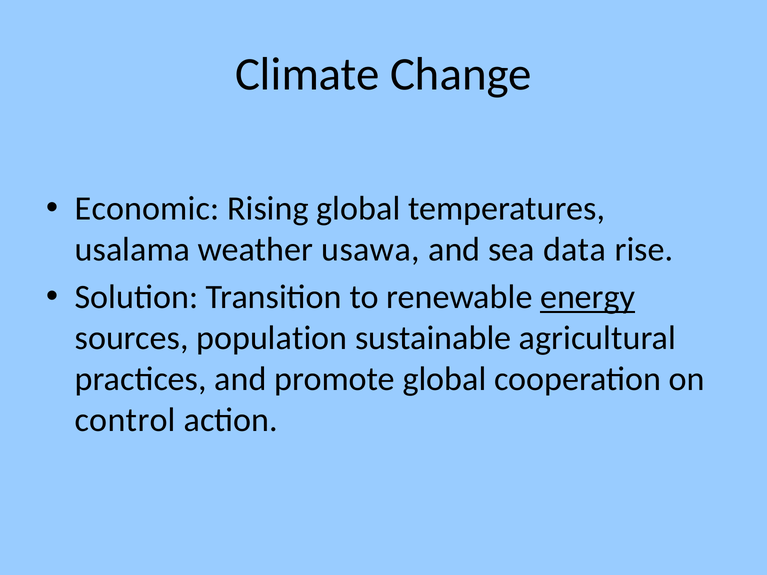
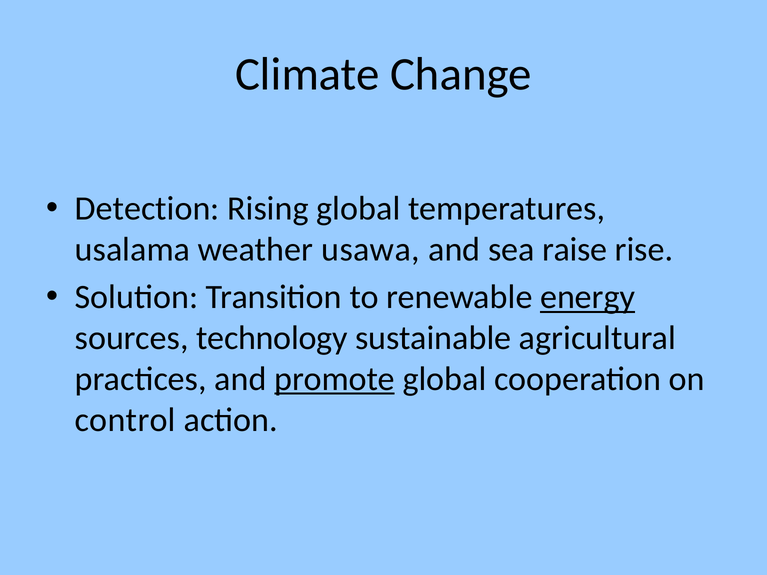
Economic: Economic -> Detection (147, 209)
data: data -> raise (575, 250)
population: population -> technology (272, 338)
promote underline: none -> present (335, 379)
